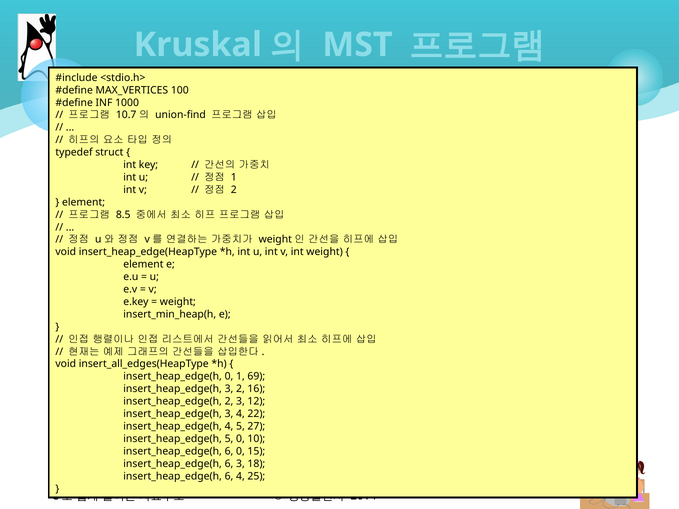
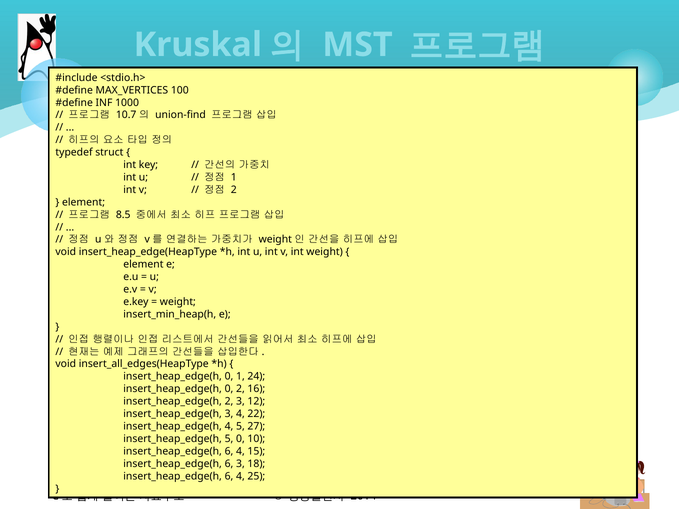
69: 69 -> 24 (256, 377)
3: 3 -> 0 (229, 389)
0: 0 -> 4 (240, 451)
